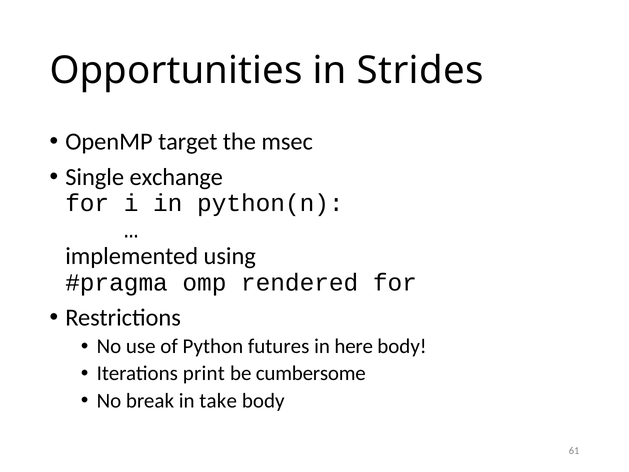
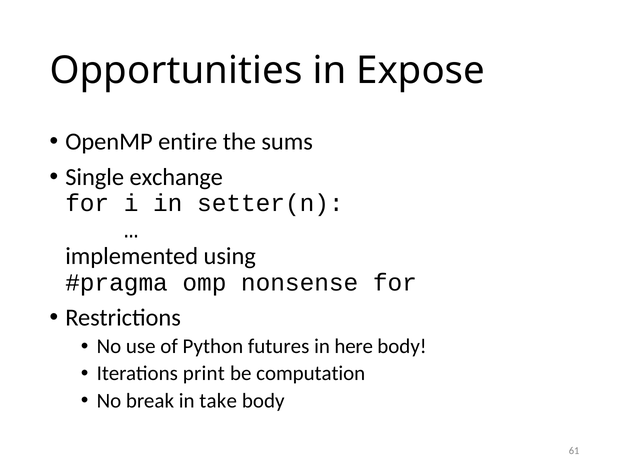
Strides: Strides -> Expose (421, 70)
target: target -> entire (188, 142)
msec: msec -> sums (287, 142)
python(n: python(n -> setter(n (270, 203)
rendered: rendered -> nonsense (300, 282)
cumbersome: cumbersome -> computation (311, 373)
